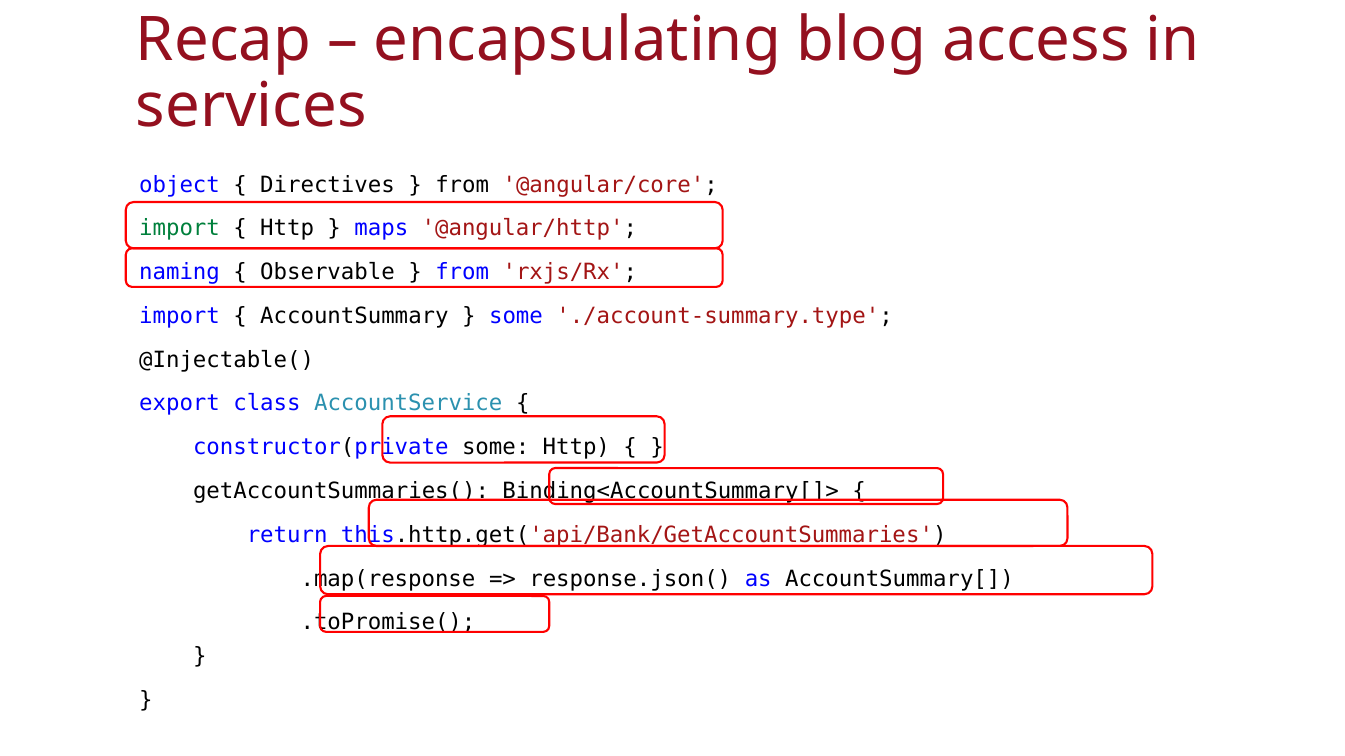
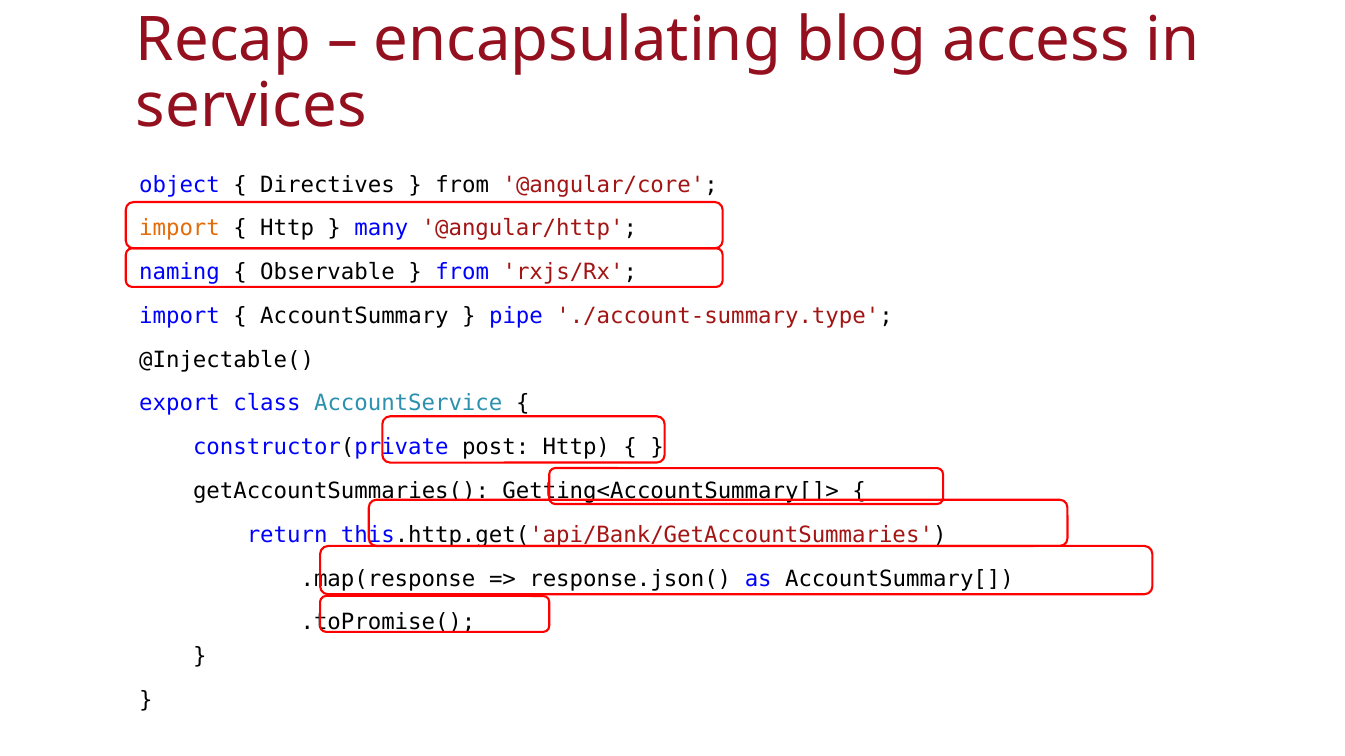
import colour: green -> orange (180, 229)
maps: maps -> many (381, 229)
some: some -> pipe (516, 316)
constructor(private some: some -> post (496, 448)
Binding<AccountSummary[]>: Binding<AccountSummary[]> -> Getting<AccountSummary[]> (671, 491)
